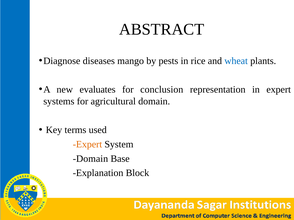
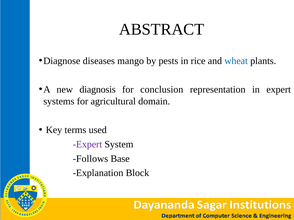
evaluates: evaluates -> diagnosis (98, 90)
Expert colour: orange -> purple (87, 145)
Domain: Domain -> Follows (90, 159)
